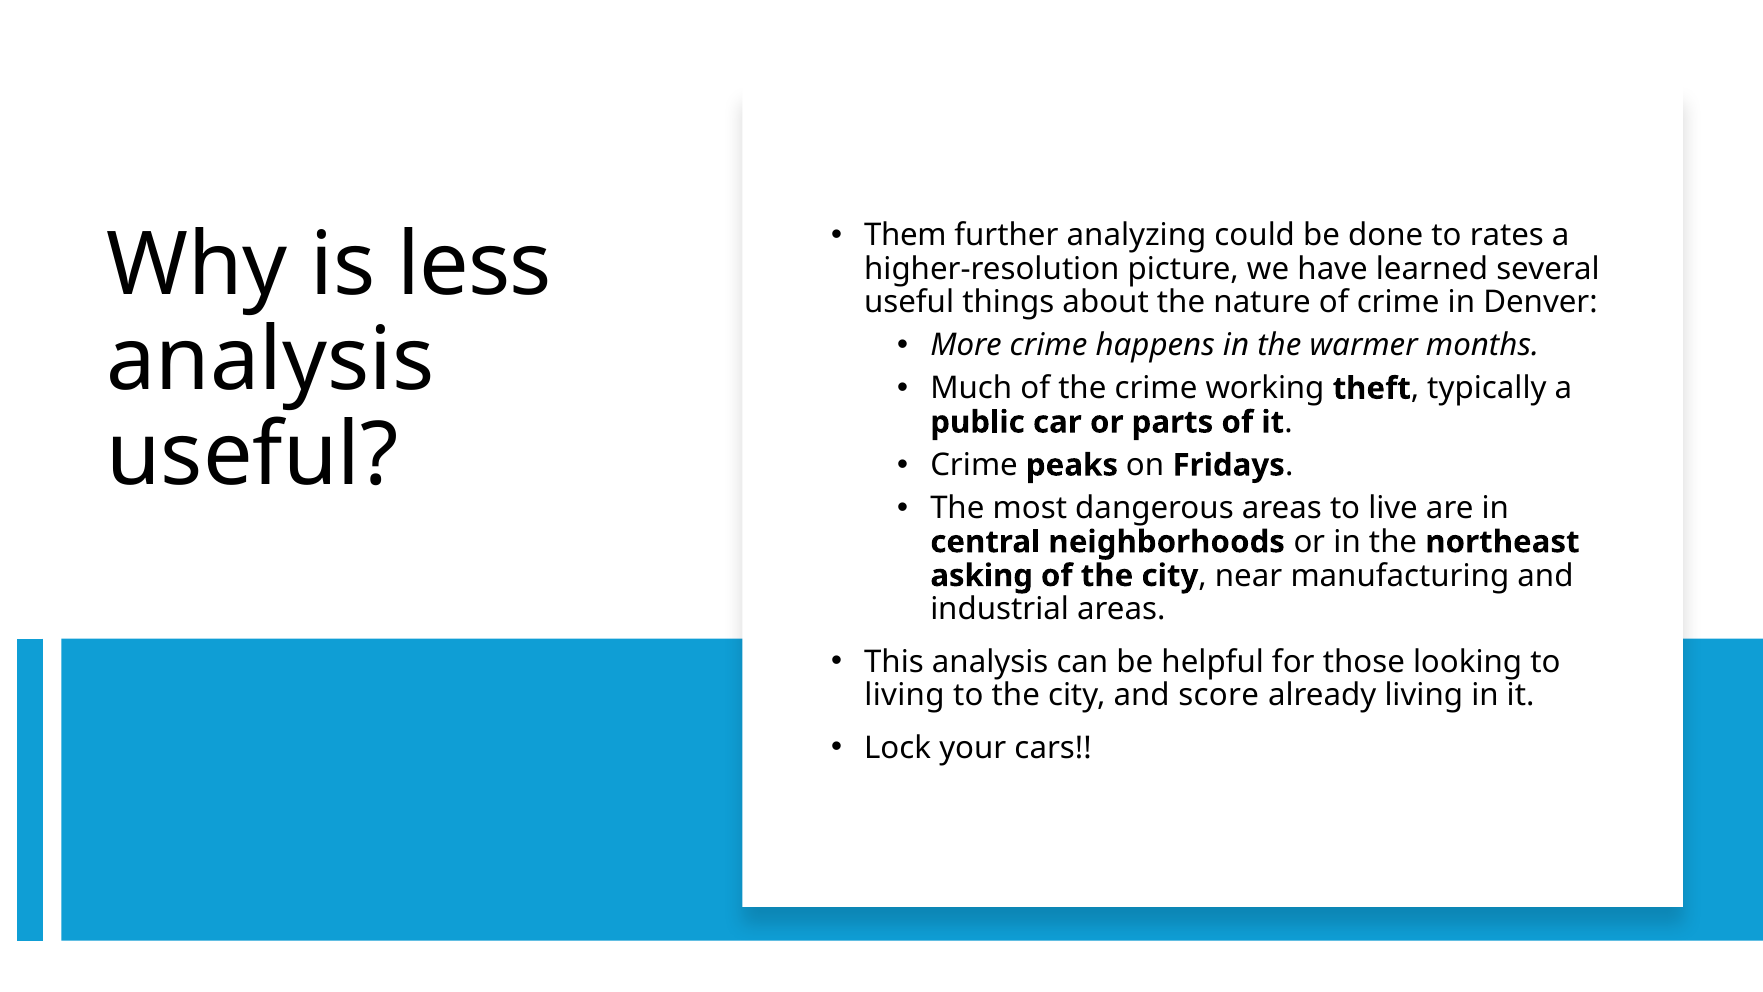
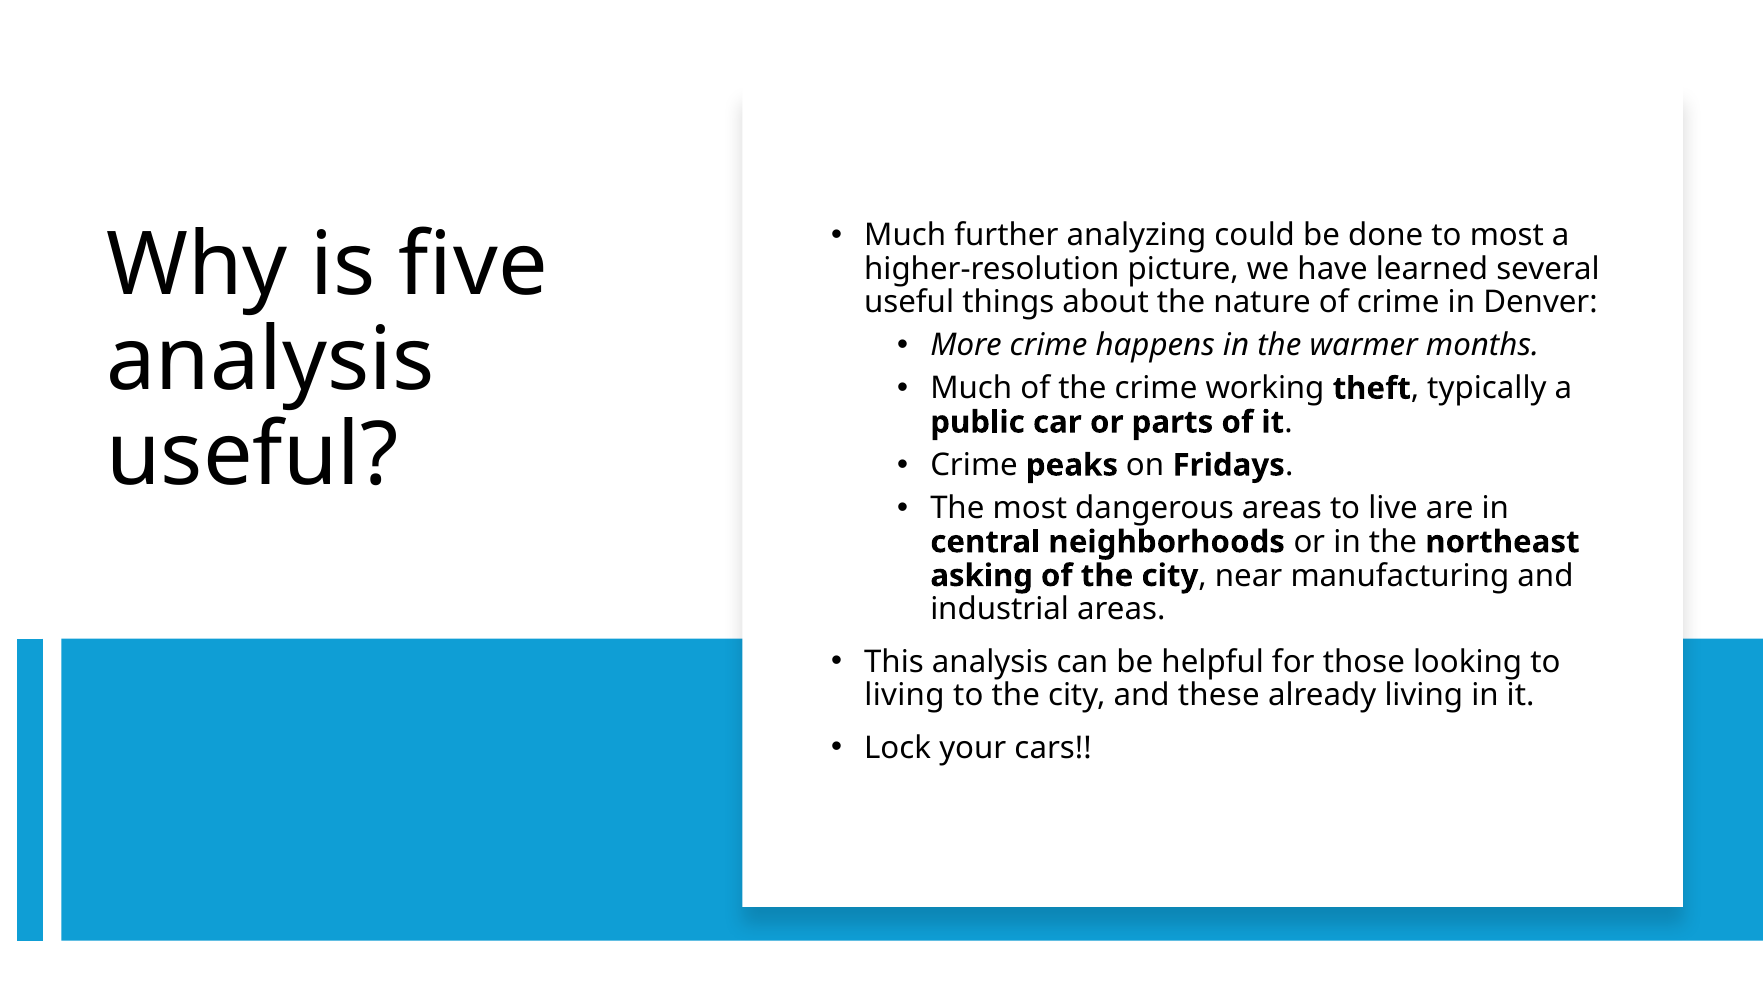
Them: Them -> Much (905, 235)
to rates: rates -> most (1507, 235)
less: less -> five (474, 265)
score: score -> these (1219, 695)
